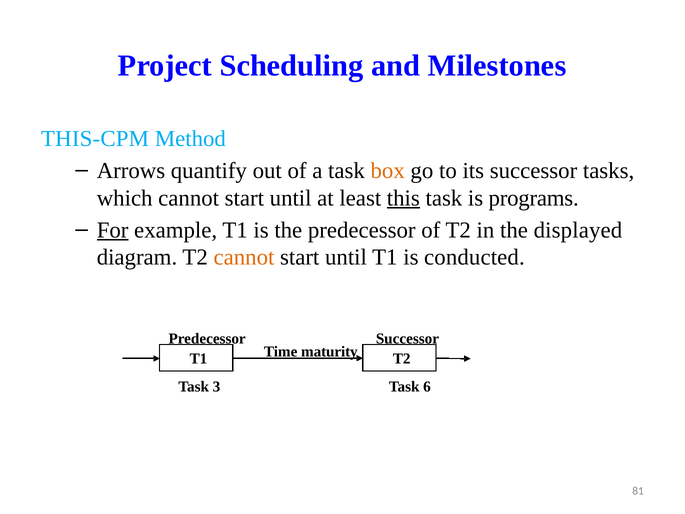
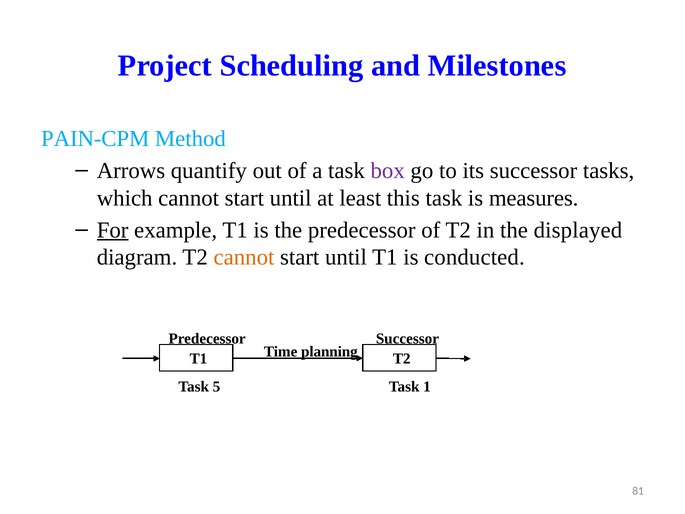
THIS-CPM: THIS-CPM -> PAIN-CPM (95, 139)
box colour: orange -> purple (388, 171)
this underline: present -> none (403, 198)
programs: programs -> measures (534, 198)
maturity: maturity -> planning (329, 351)
3: 3 -> 5 (217, 386)
6: 6 -> 1 (427, 386)
